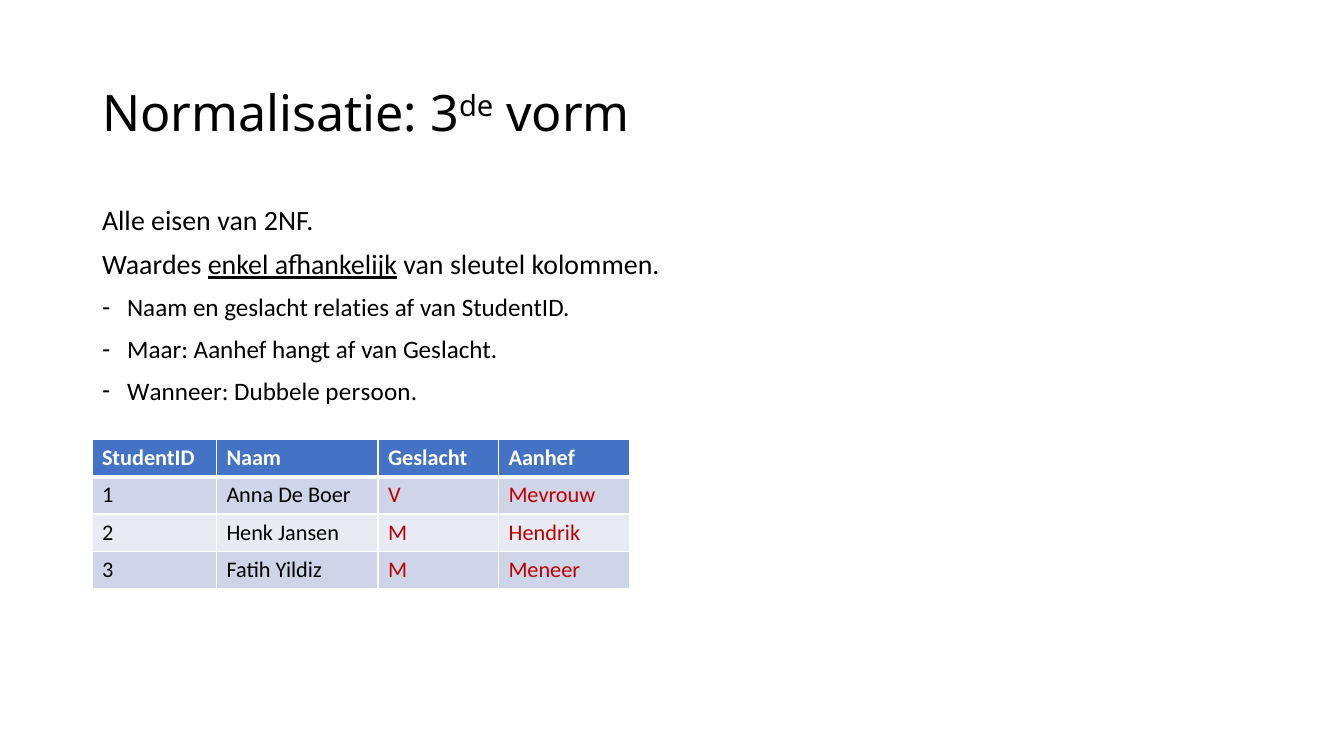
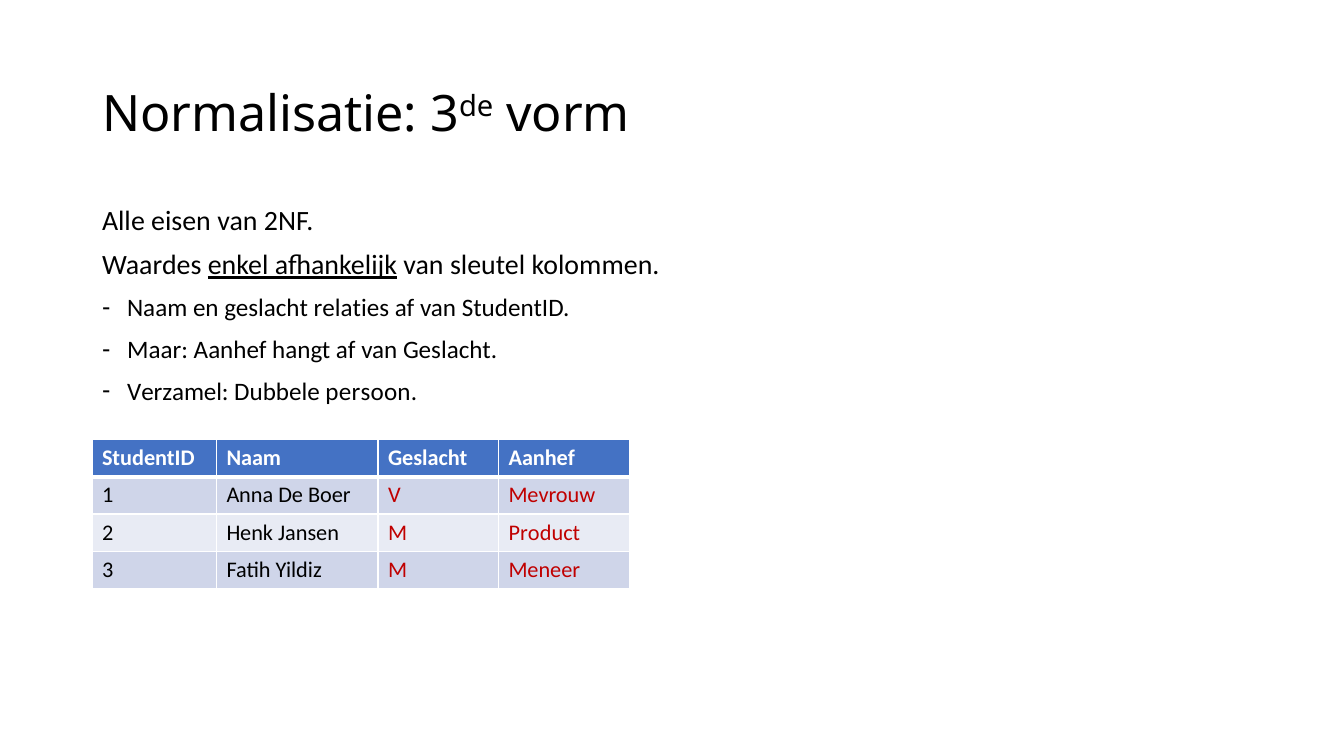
Wanneer: Wanneer -> Verzamel (178, 392)
Hendrik: Hendrik -> Product (544, 533)
